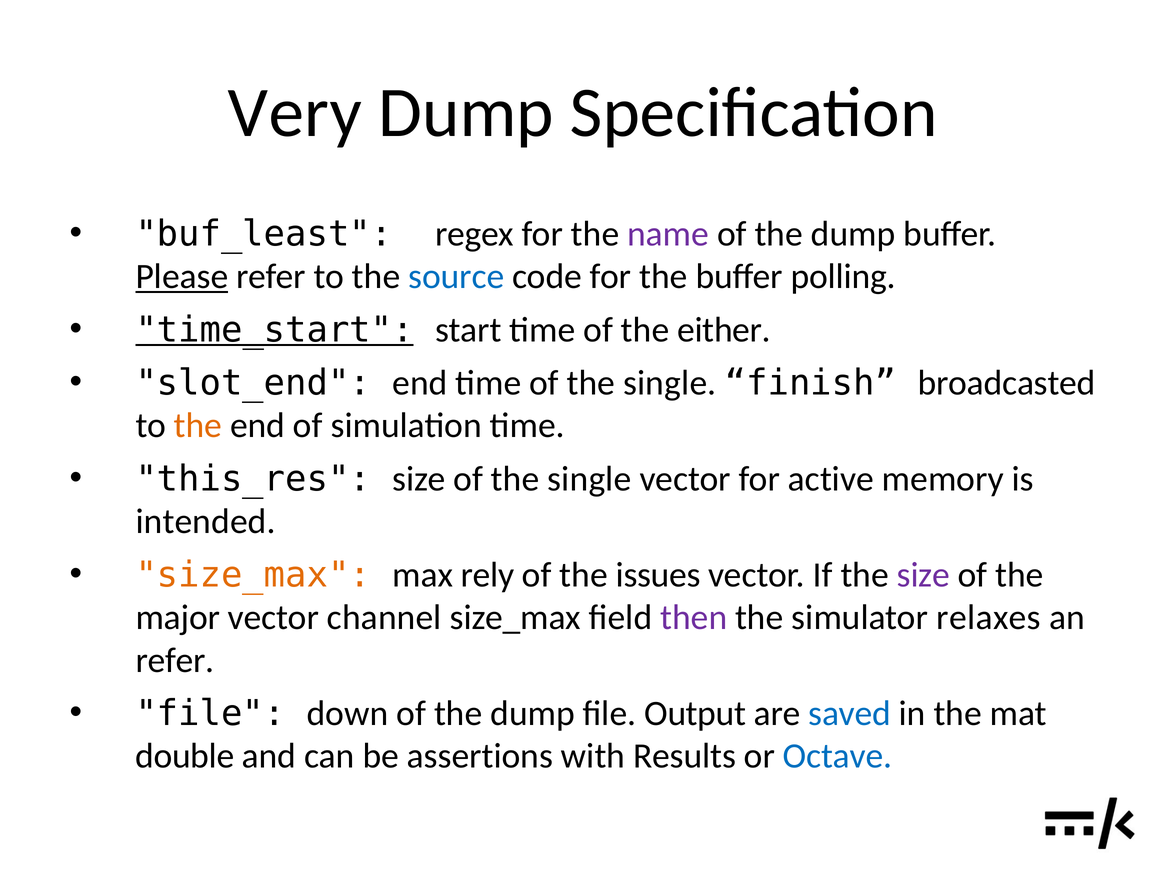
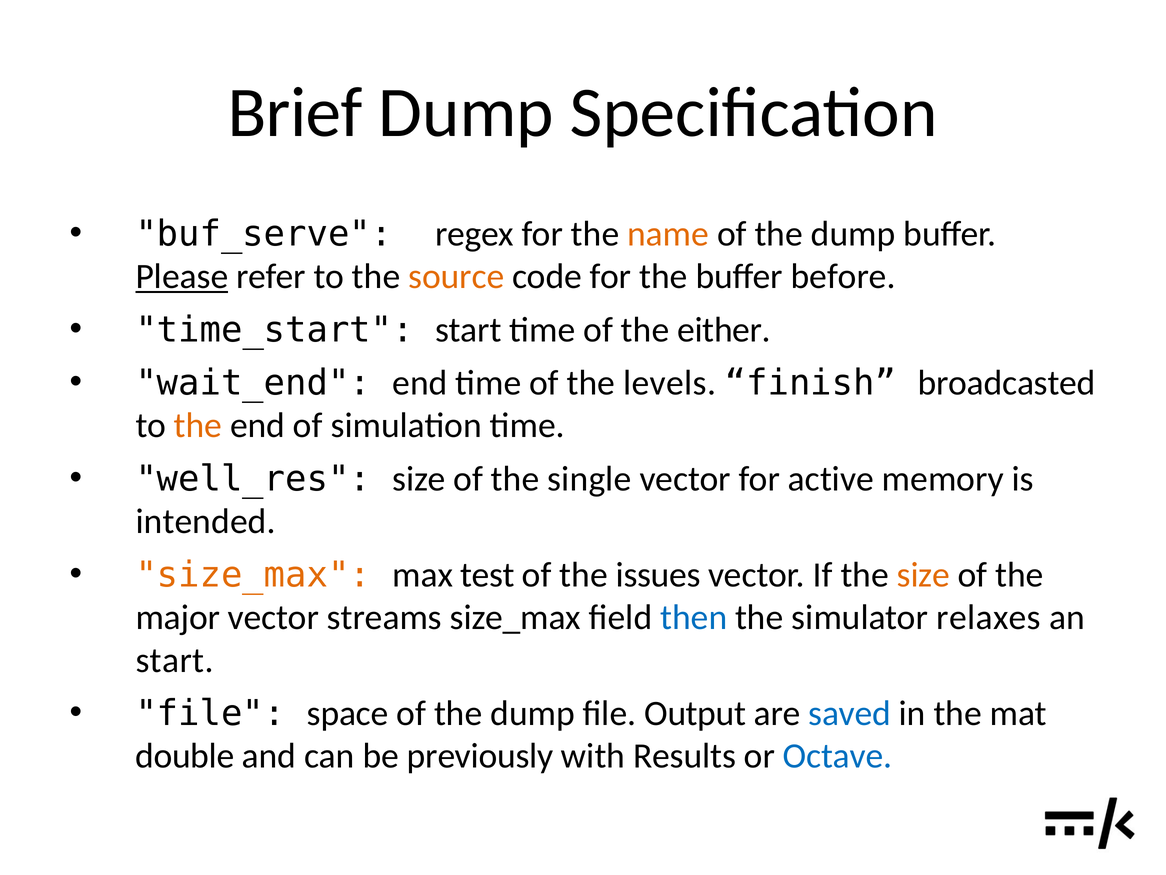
Very: Very -> Brief (295, 113)
buf_least: buf_least -> buf_serve (264, 234)
name colour: purple -> orange (668, 234)
source colour: blue -> orange (456, 276)
polling: polling -> before (843, 276)
time_start underline: present -> none (275, 330)
slot_end: slot_end -> wait_end (253, 383)
time of the single: single -> levels (670, 383)
this_res: this_res -> well_res (253, 479)
rely: rely -> test (488, 574)
size colour: purple -> orange (923, 574)
channel: channel -> streams (384, 617)
then colour: purple -> blue (694, 617)
refer: refer -> start (175, 660)
down: down -> space (348, 713)
assertions: assertions -> previously (480, 756)
